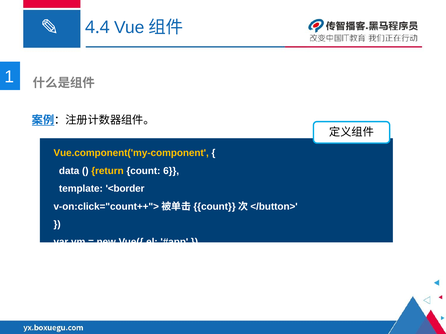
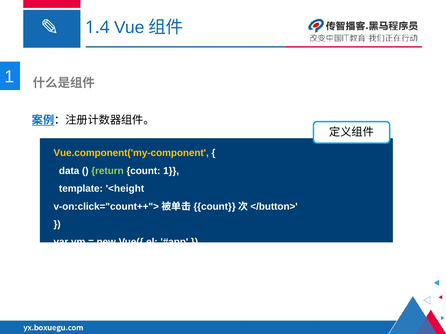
4.4: 4.4 -> 1.4 (98, 28)
return colour: yellow -> light green (108, 171)
count 6: 6 -> 1 (171, 171)
<border: <border -> <height (125, 189)
